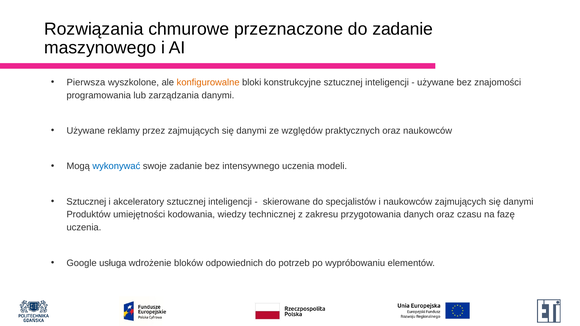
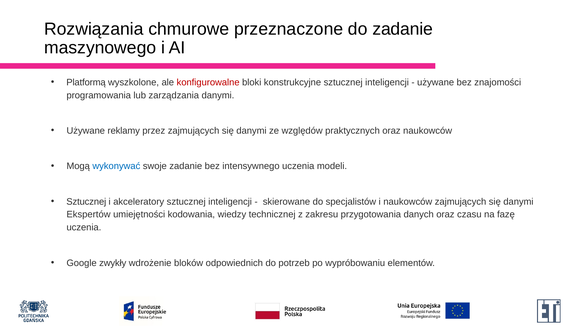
Pierwsza: Pierwsza -> Platformą (86, 82)
konfigurowalne colour: orange -> red (208, 82)
Produktów: Produktów -> Ekspertów (89, 215)
usługa: usługa -> zwykły (113, 263)
